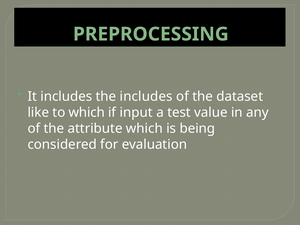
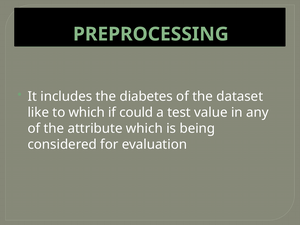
the includes: includes -> diabetes (146, 96)
input: input -> could (136, 112)
